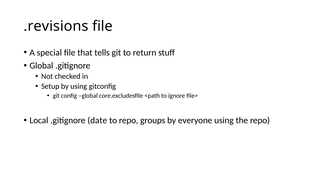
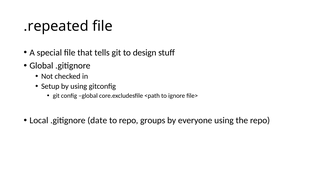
.revisions: .revisions -> .repeated (56, 26)
return: return -> design (145, 53)
